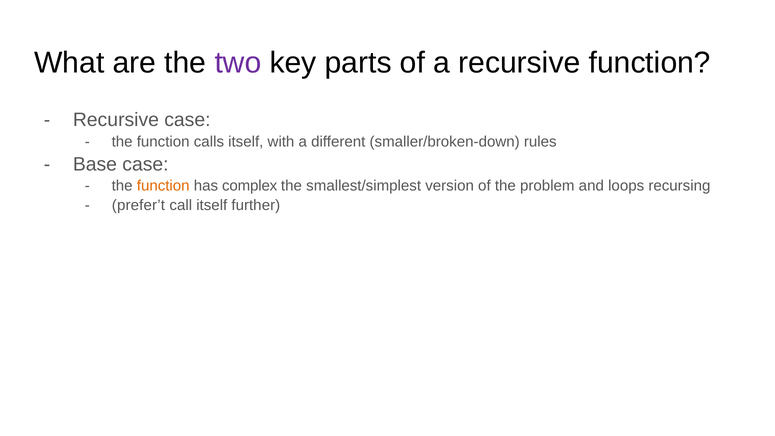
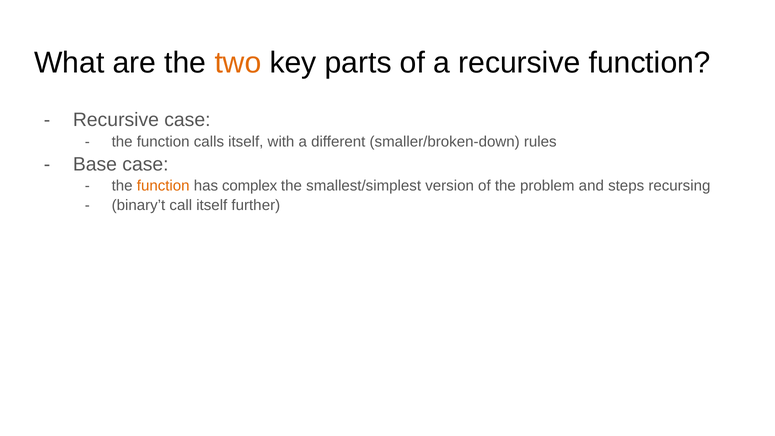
two colour: purple -> orange (238, 63)
loops: loops -> steps (626, 186)
prefer’t: prefer’t -> binary’t (138, 205)
